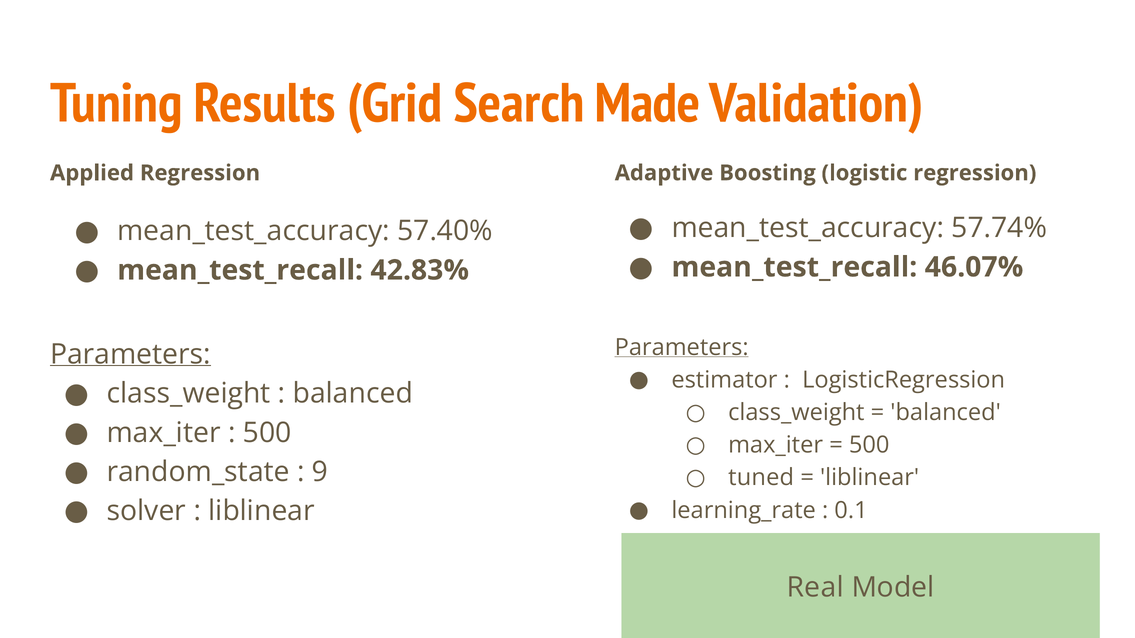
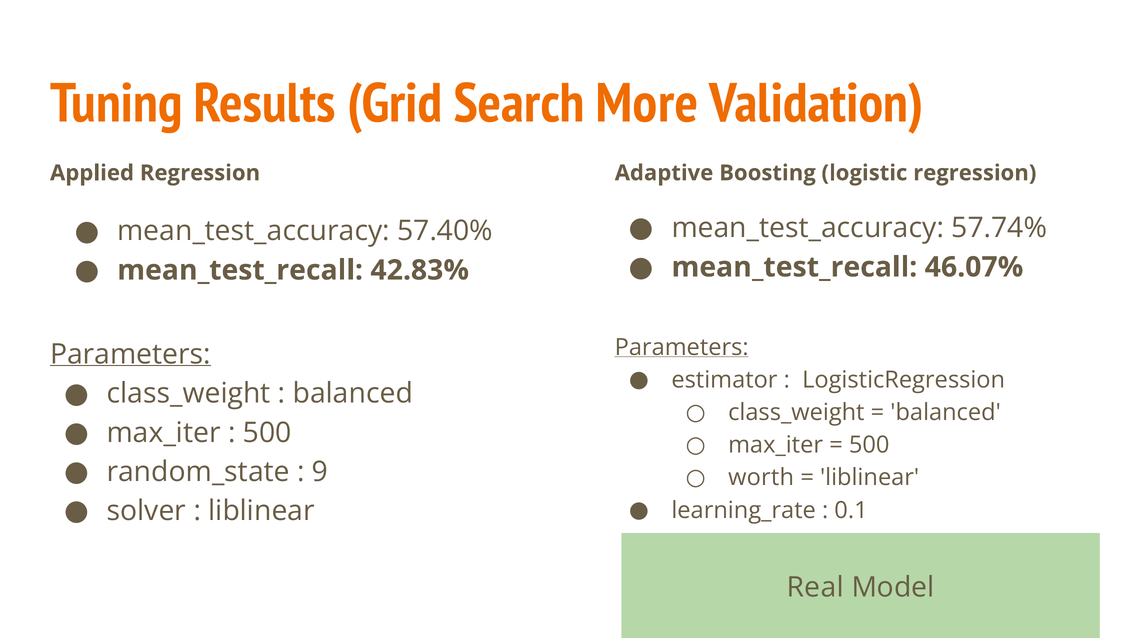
Made: Made -> More (647, 104)
tuned: tuned -> worth (761, 478)
